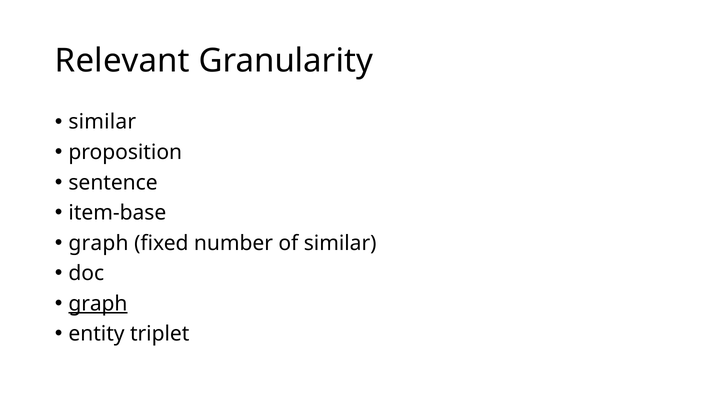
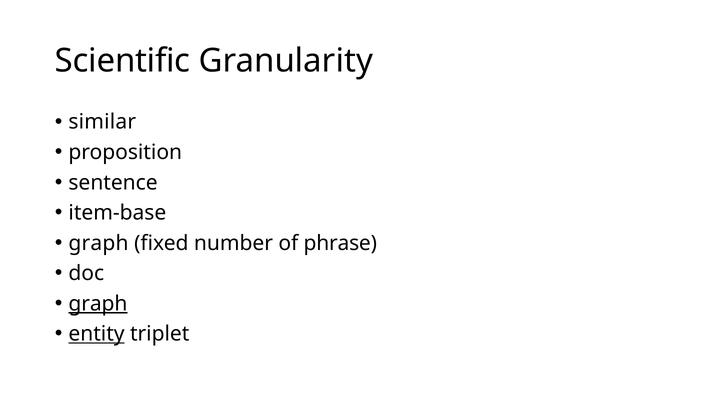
Relevant: Relevant -> Scientific (123, 61)
of similar: similar -> phrase (340, 243)
entity underline: none -> present (97, 334)
